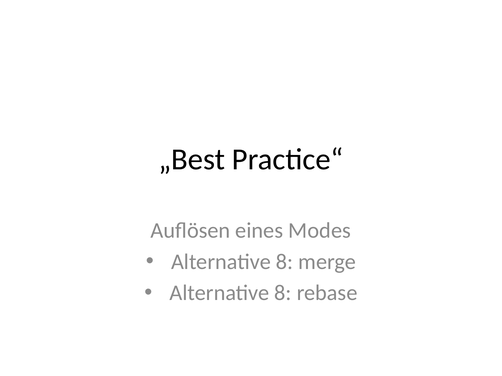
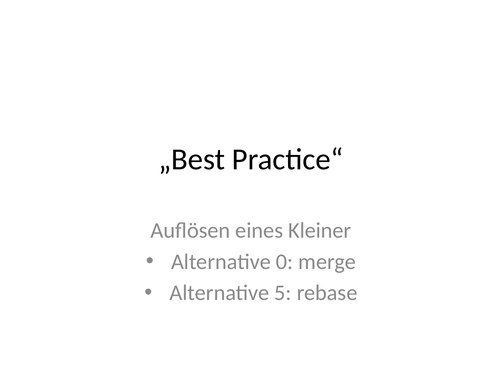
Modes: Modes -> Kleiner (320, 231)
8: 8 -> 0 (284, 262)
8: 8 -> 5 (283, 293)
